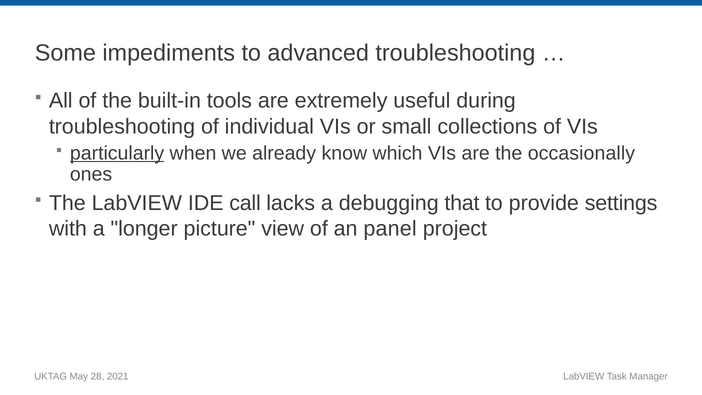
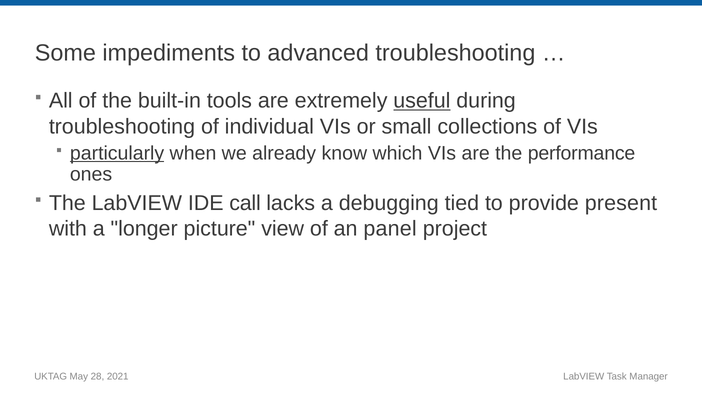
useful underline: none -> present (422, 101)
occasionally: occasionally -> performance (582, 153)
that: that -> tied (462, 203)
settings: settings -> present (621, 203)
